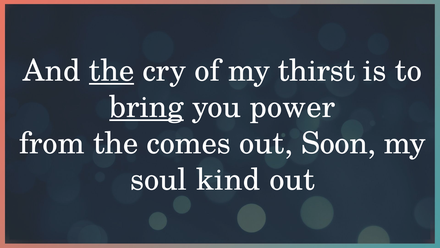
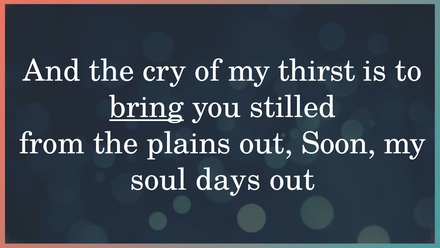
the underline: present -> none (112, 71)
power: power -> stilled (293, 107)
comes: comes -> plains (189, 143)
kind: kind -> days (228, 180)
